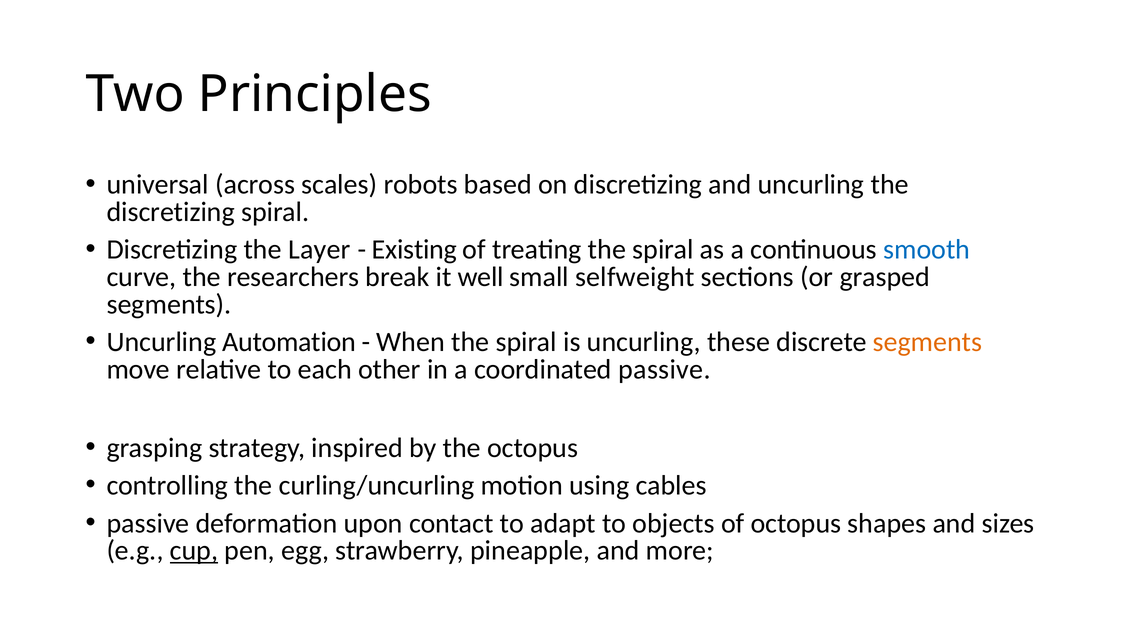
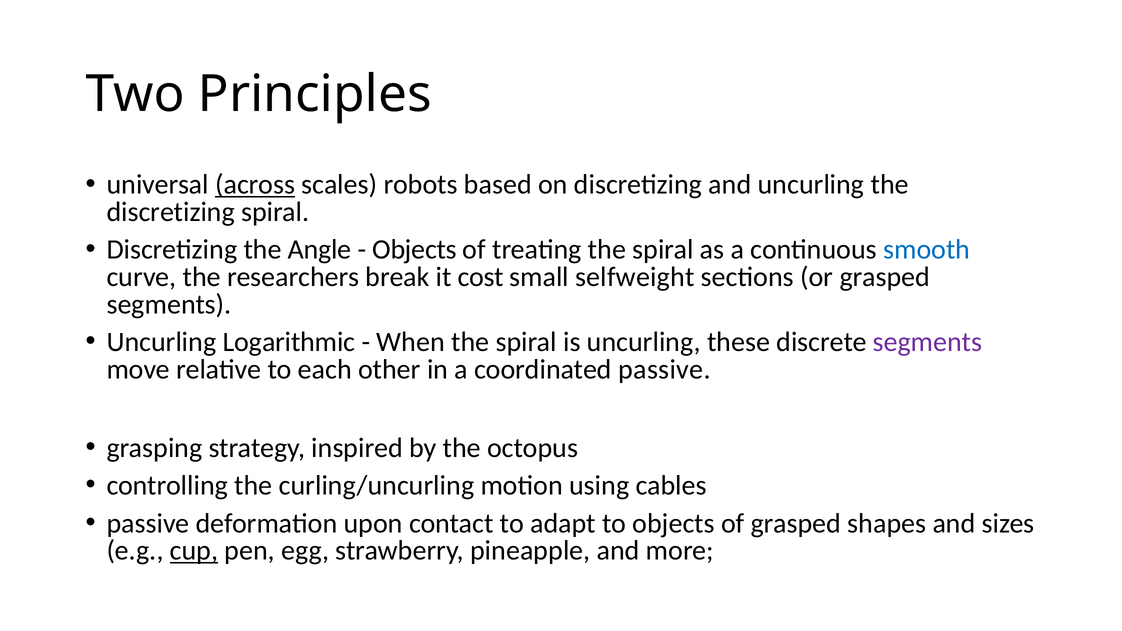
across underline: none -> present (255, 185)
Layer: Layer -> Angle (320, 250)
Existing: Existing -> Objects (414, 250)
well: well -> cost (481, 277)
Automation: Automation -> Logarithmic (289, 342)
segments colour: orange -> purple (928, 342)
of octopus: octopus -> grasped (796, 523)
